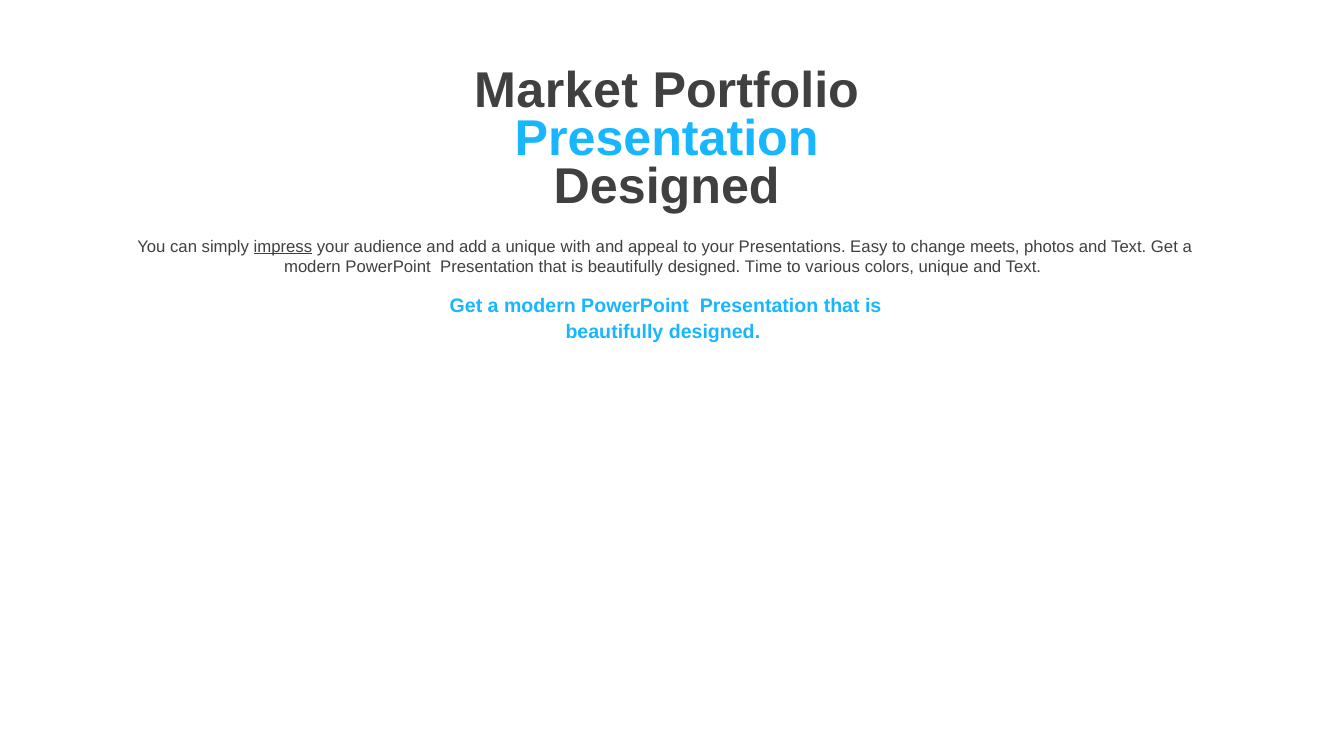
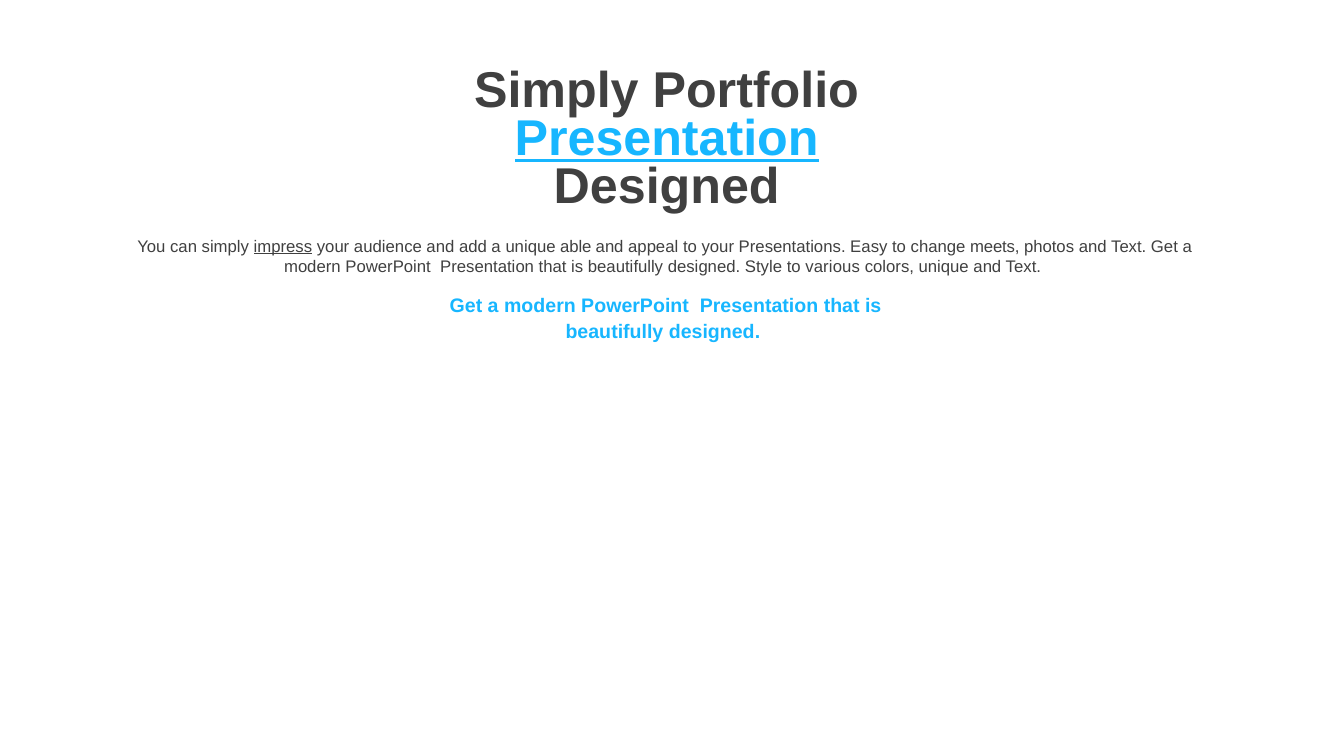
Market: Market -> Simply (556, 91)
Presentation underline: none -> present (667, 139)
with: with -> able (576, 247)
Time: Time -> Style (764, 267)
